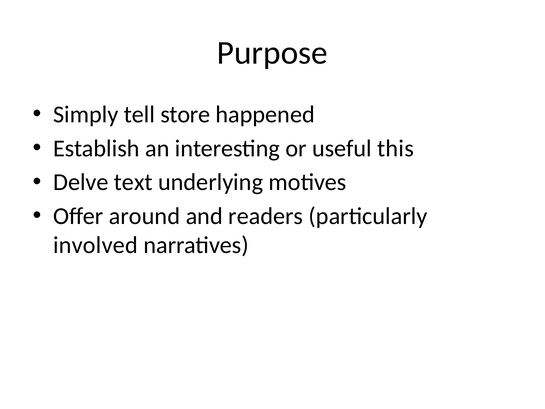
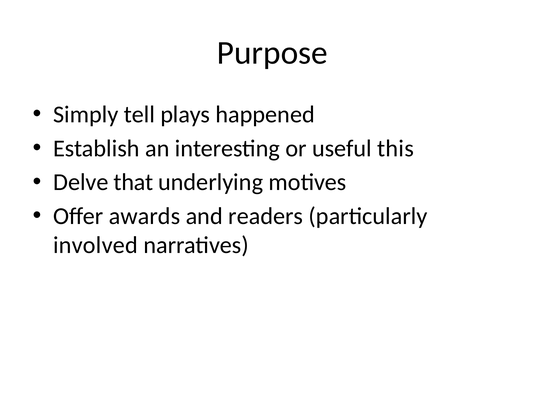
store: store -> plays (185, 114)
text: text -> that (133, 182)
around: around -> awards (144, 216)
